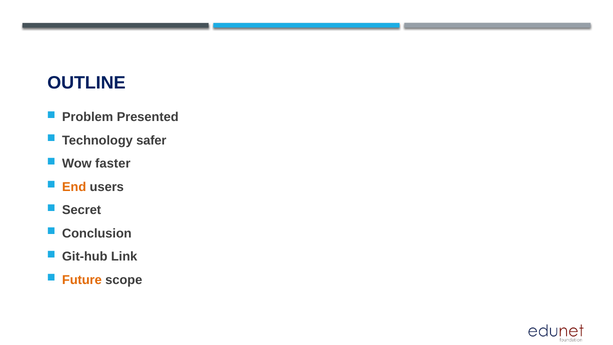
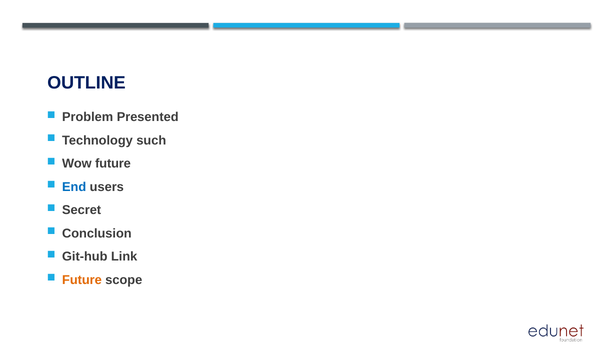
safer: safer -> such (151, 140)
Wow faster: faster -> future (113, 163)
End colour: orange -> blue (74, 187)
